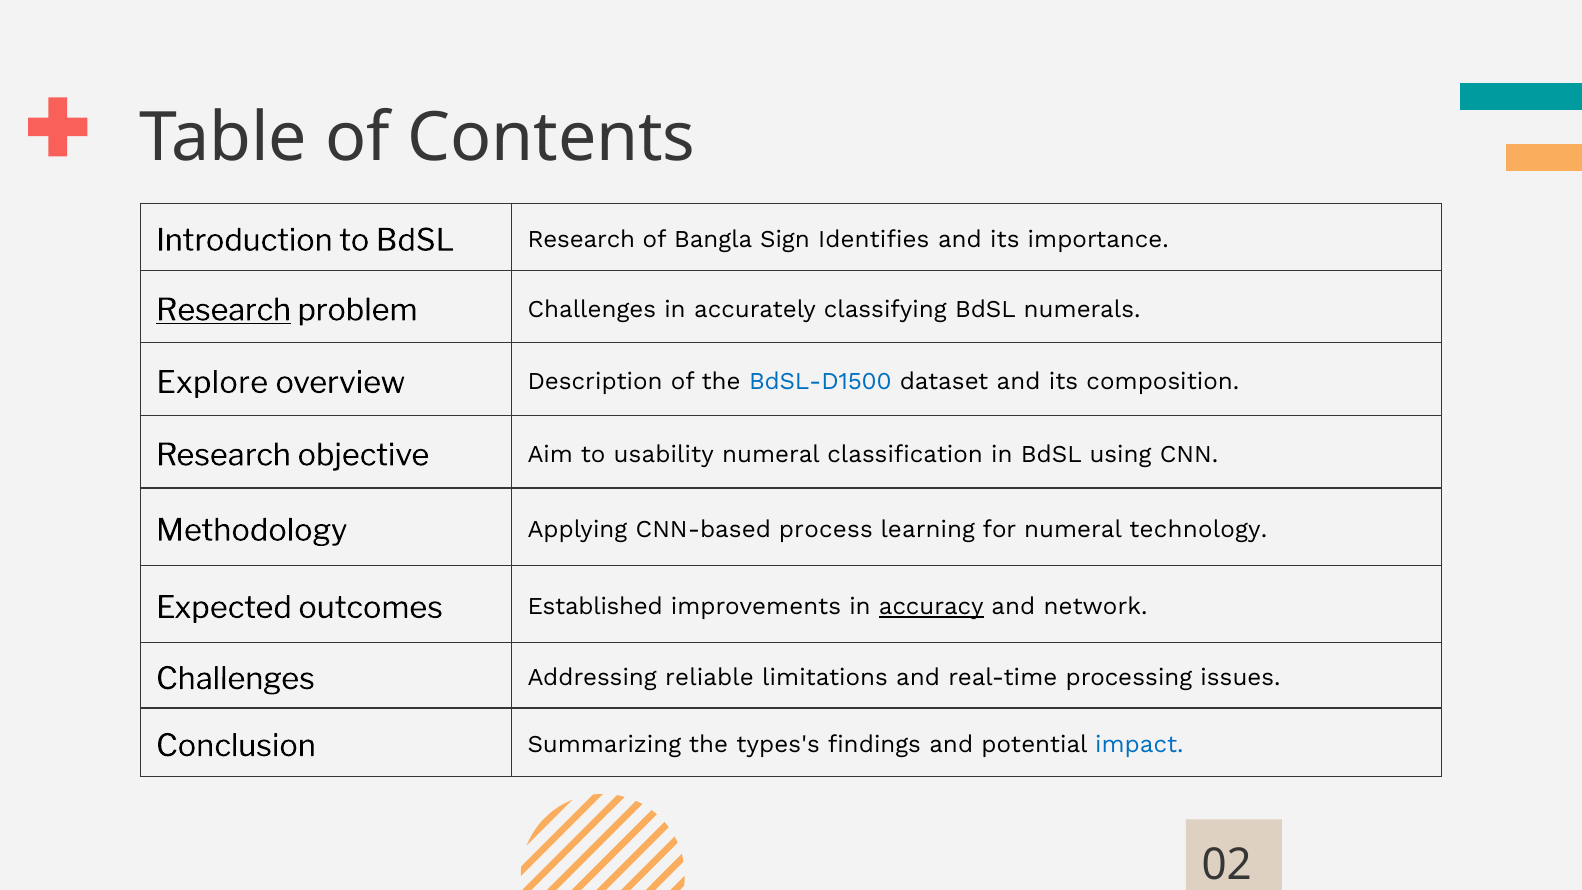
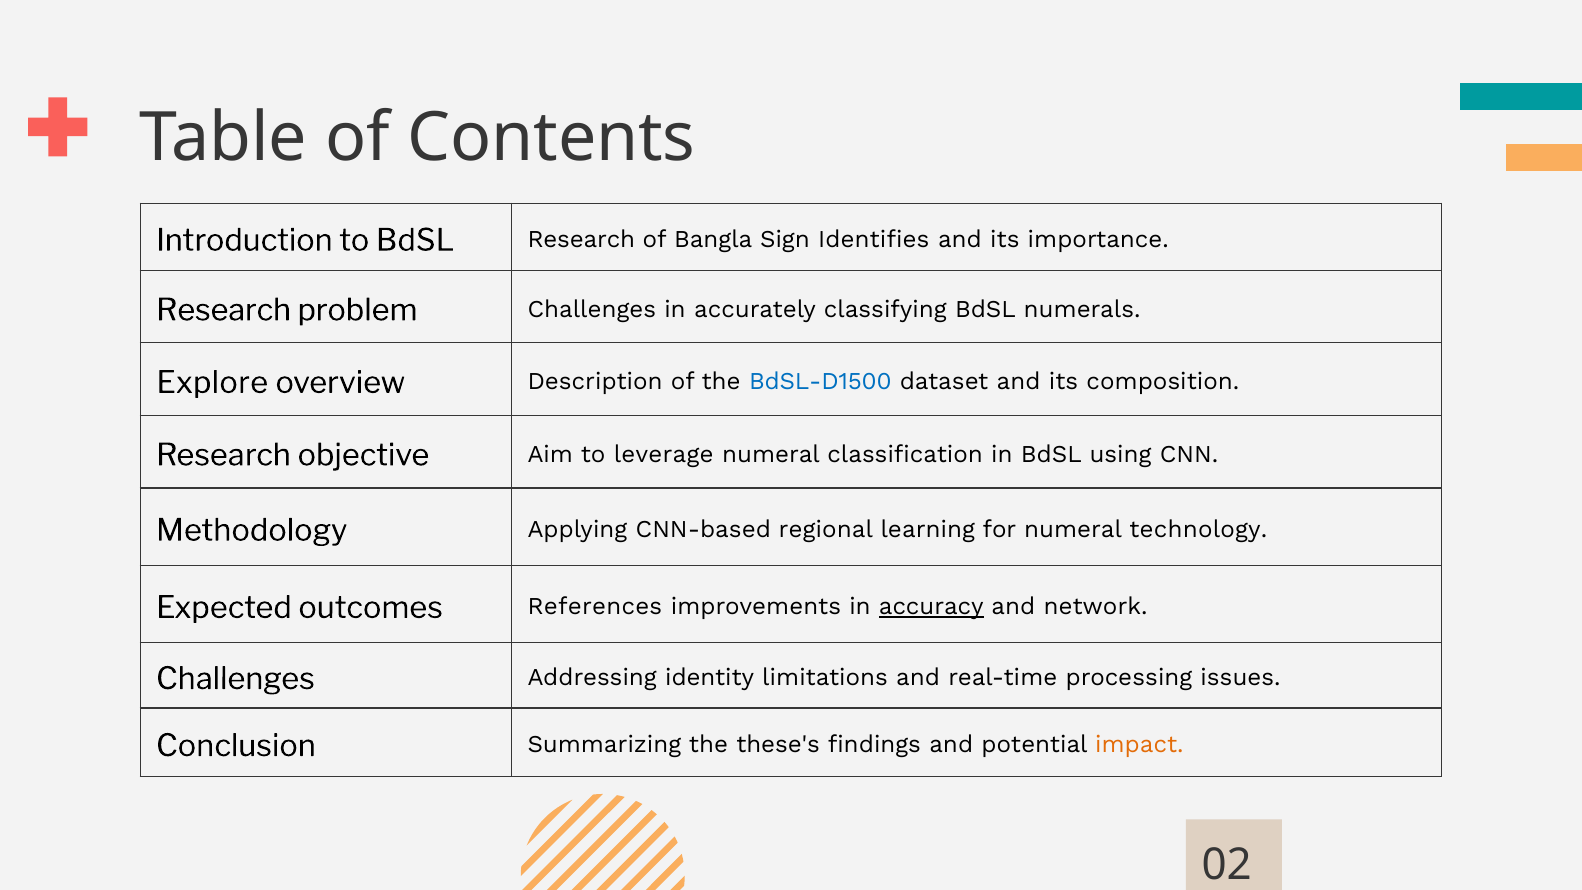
Research underline: present -> none (224, 310)
usability: usability -> leverage (664, 454)
process: process -> regional (826, 529)
Established: Established -> References (595, 607)
reliable: reliable -> identity (710, 678)
types's: types's -> these's (778, 745)
impact colour: blue -> orange (1139, 745)
